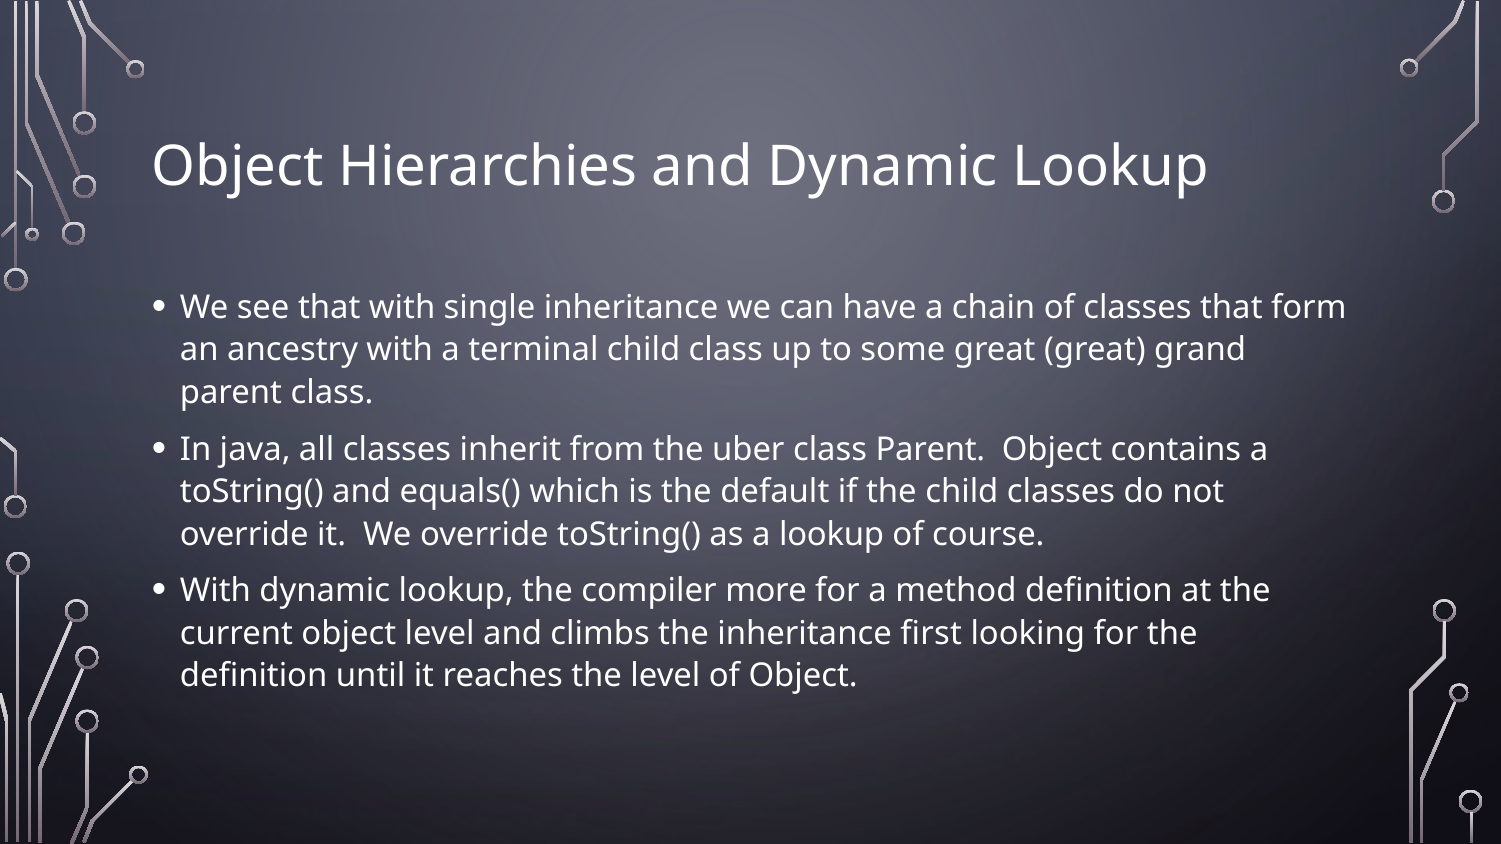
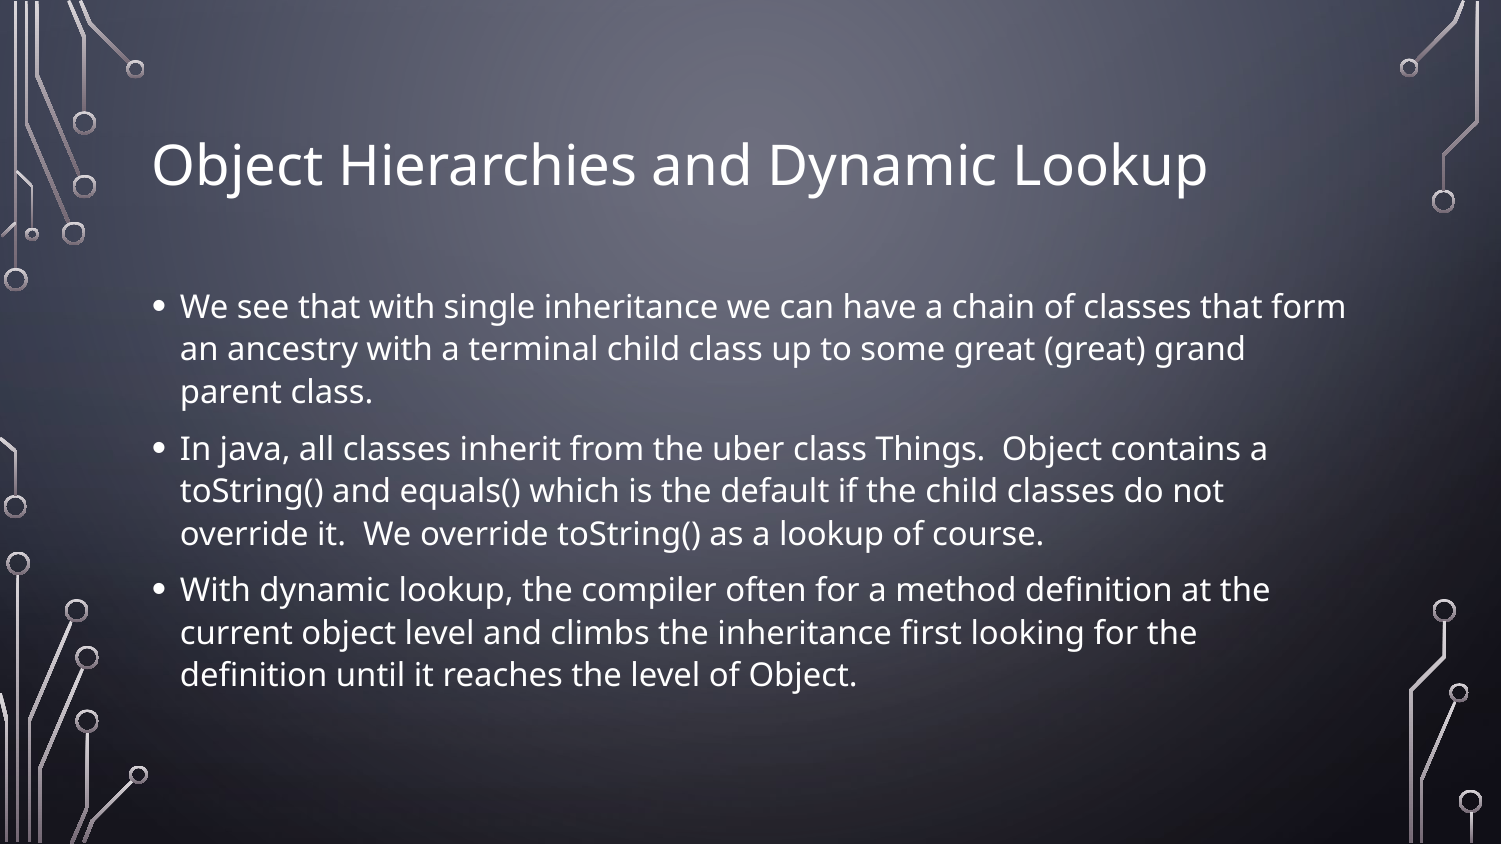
class Parent: Parent -> Things (930, 449)
more: more -> often (766, 591)
